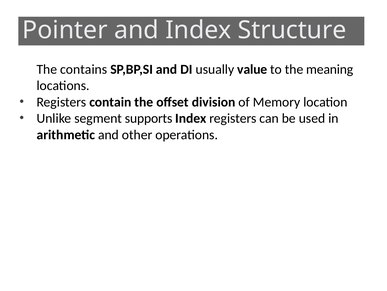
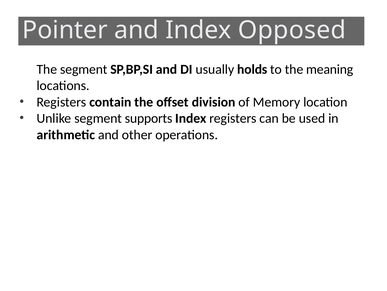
Structure: Structure -> Opposed (292, 30)
The contains: contains -> segment (84, 69)
value: value -> holds (252, 69)
